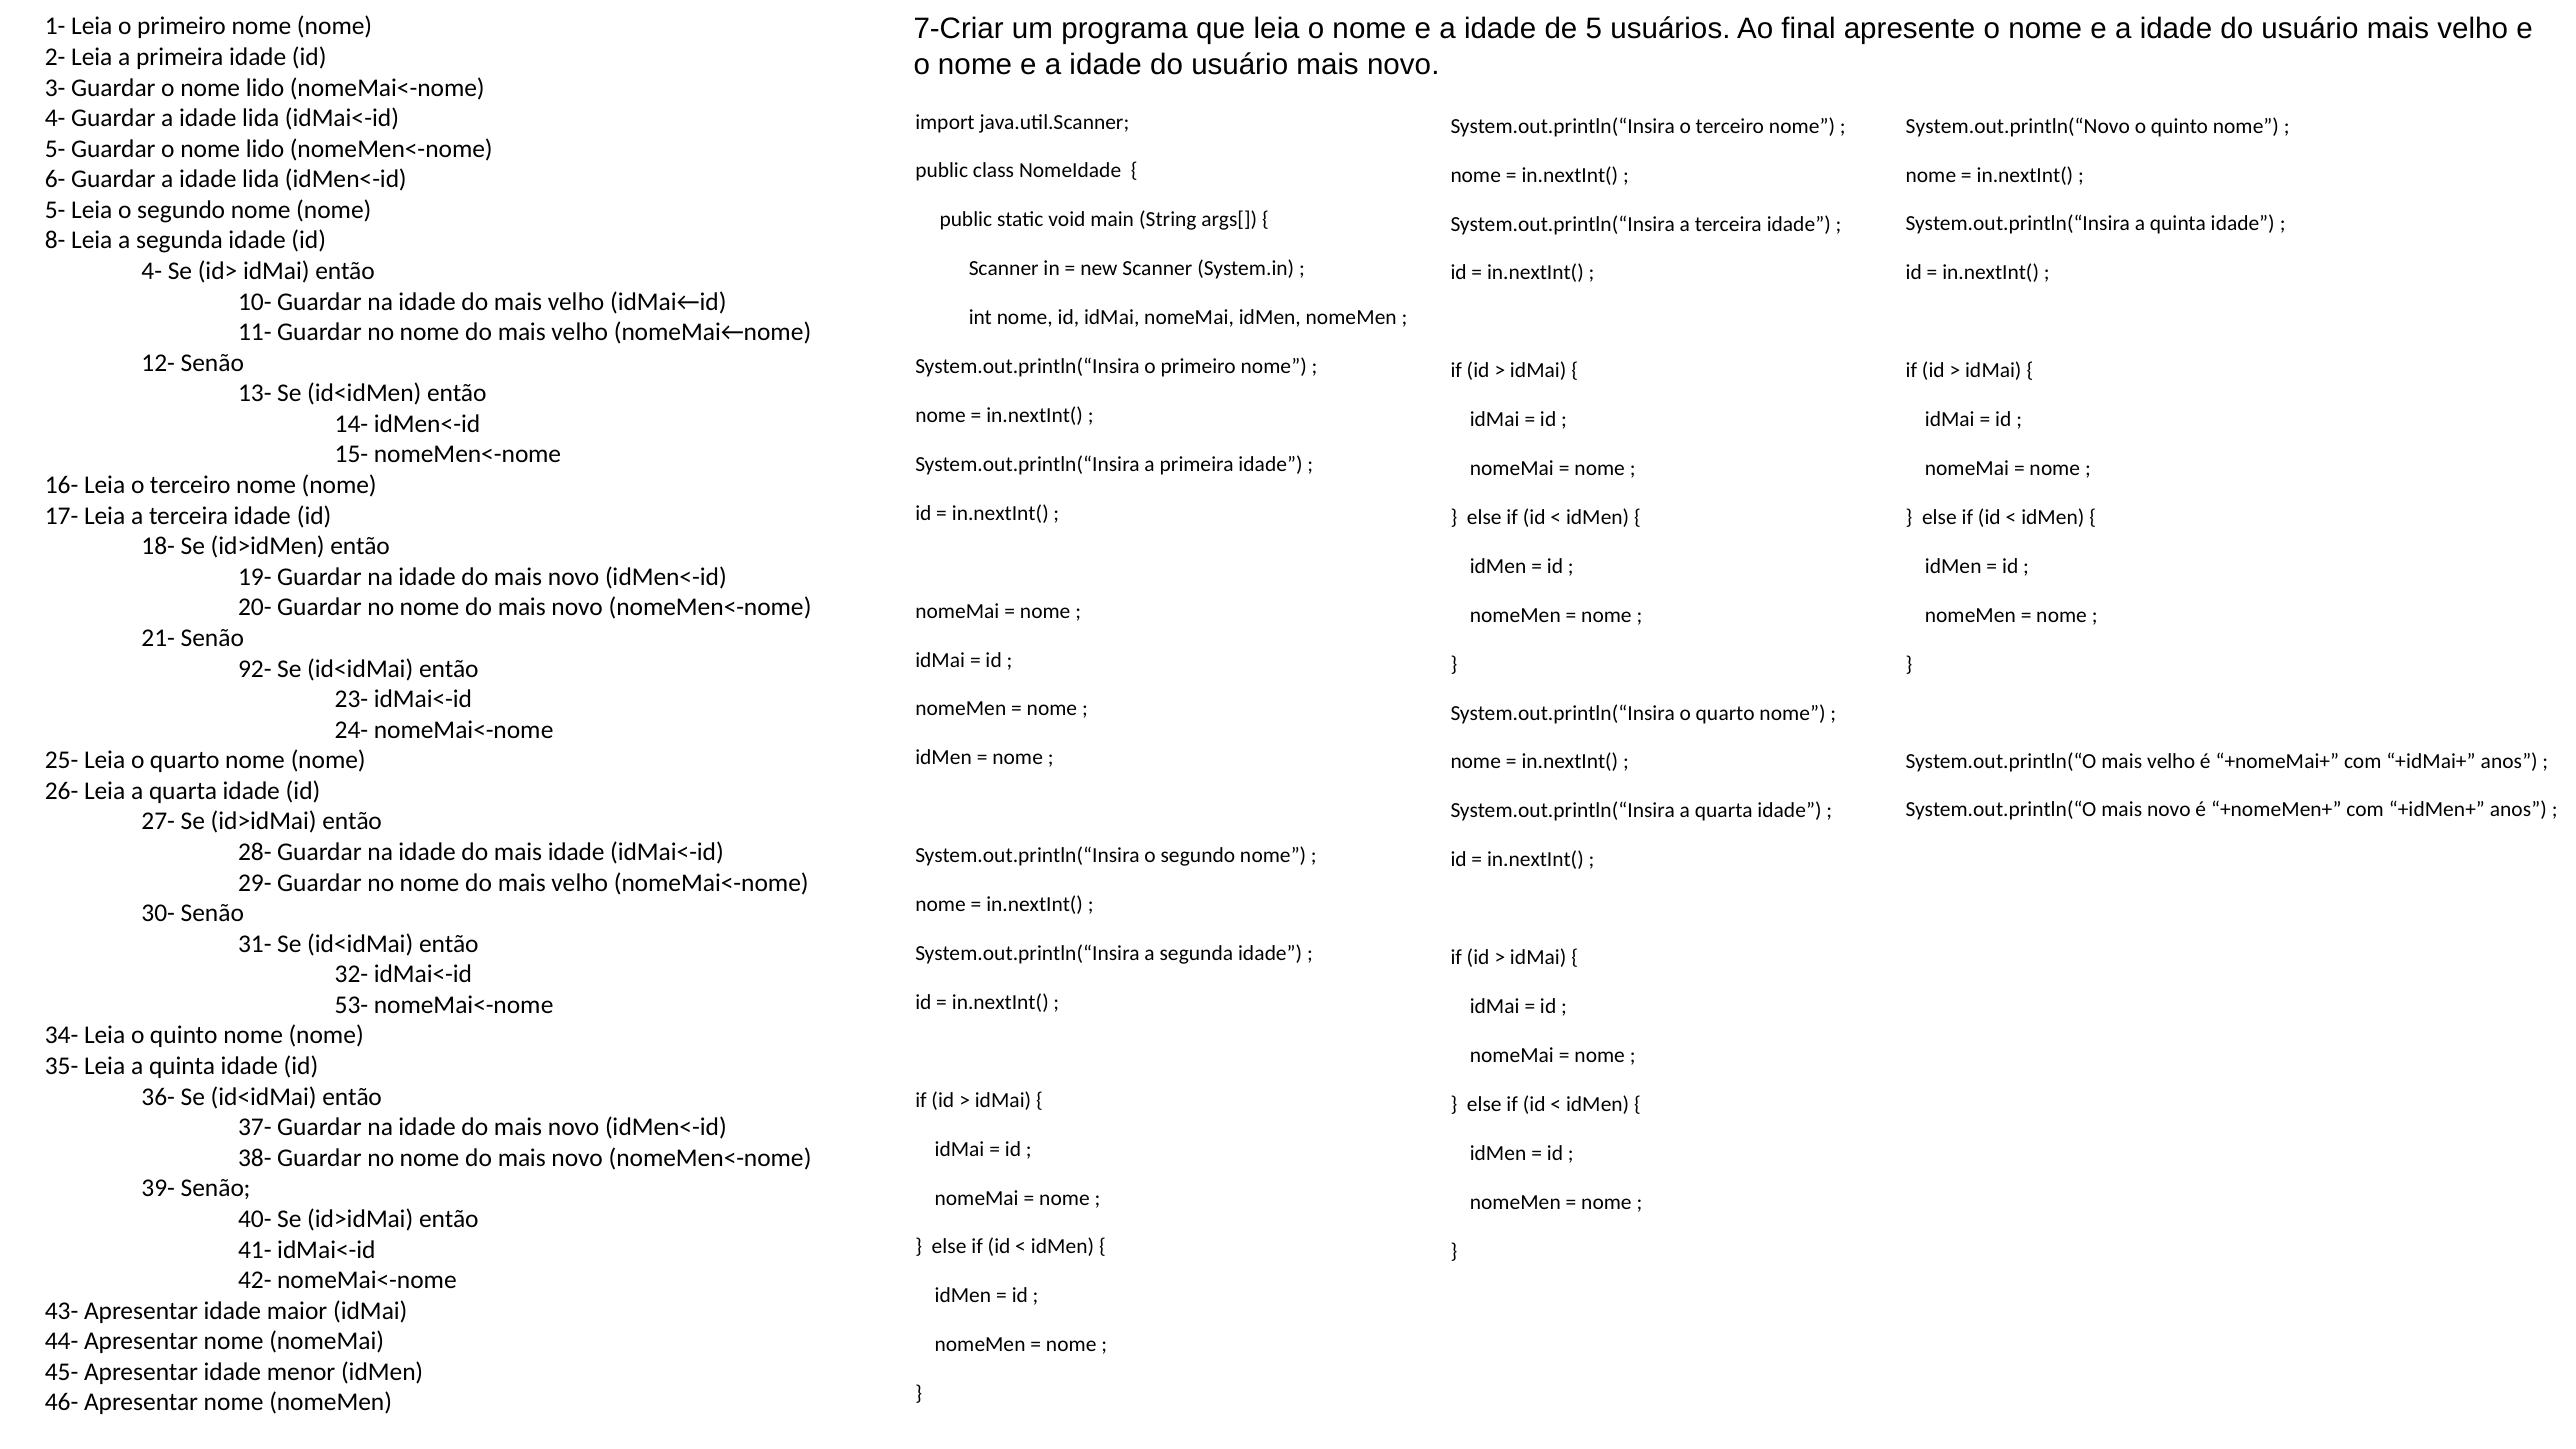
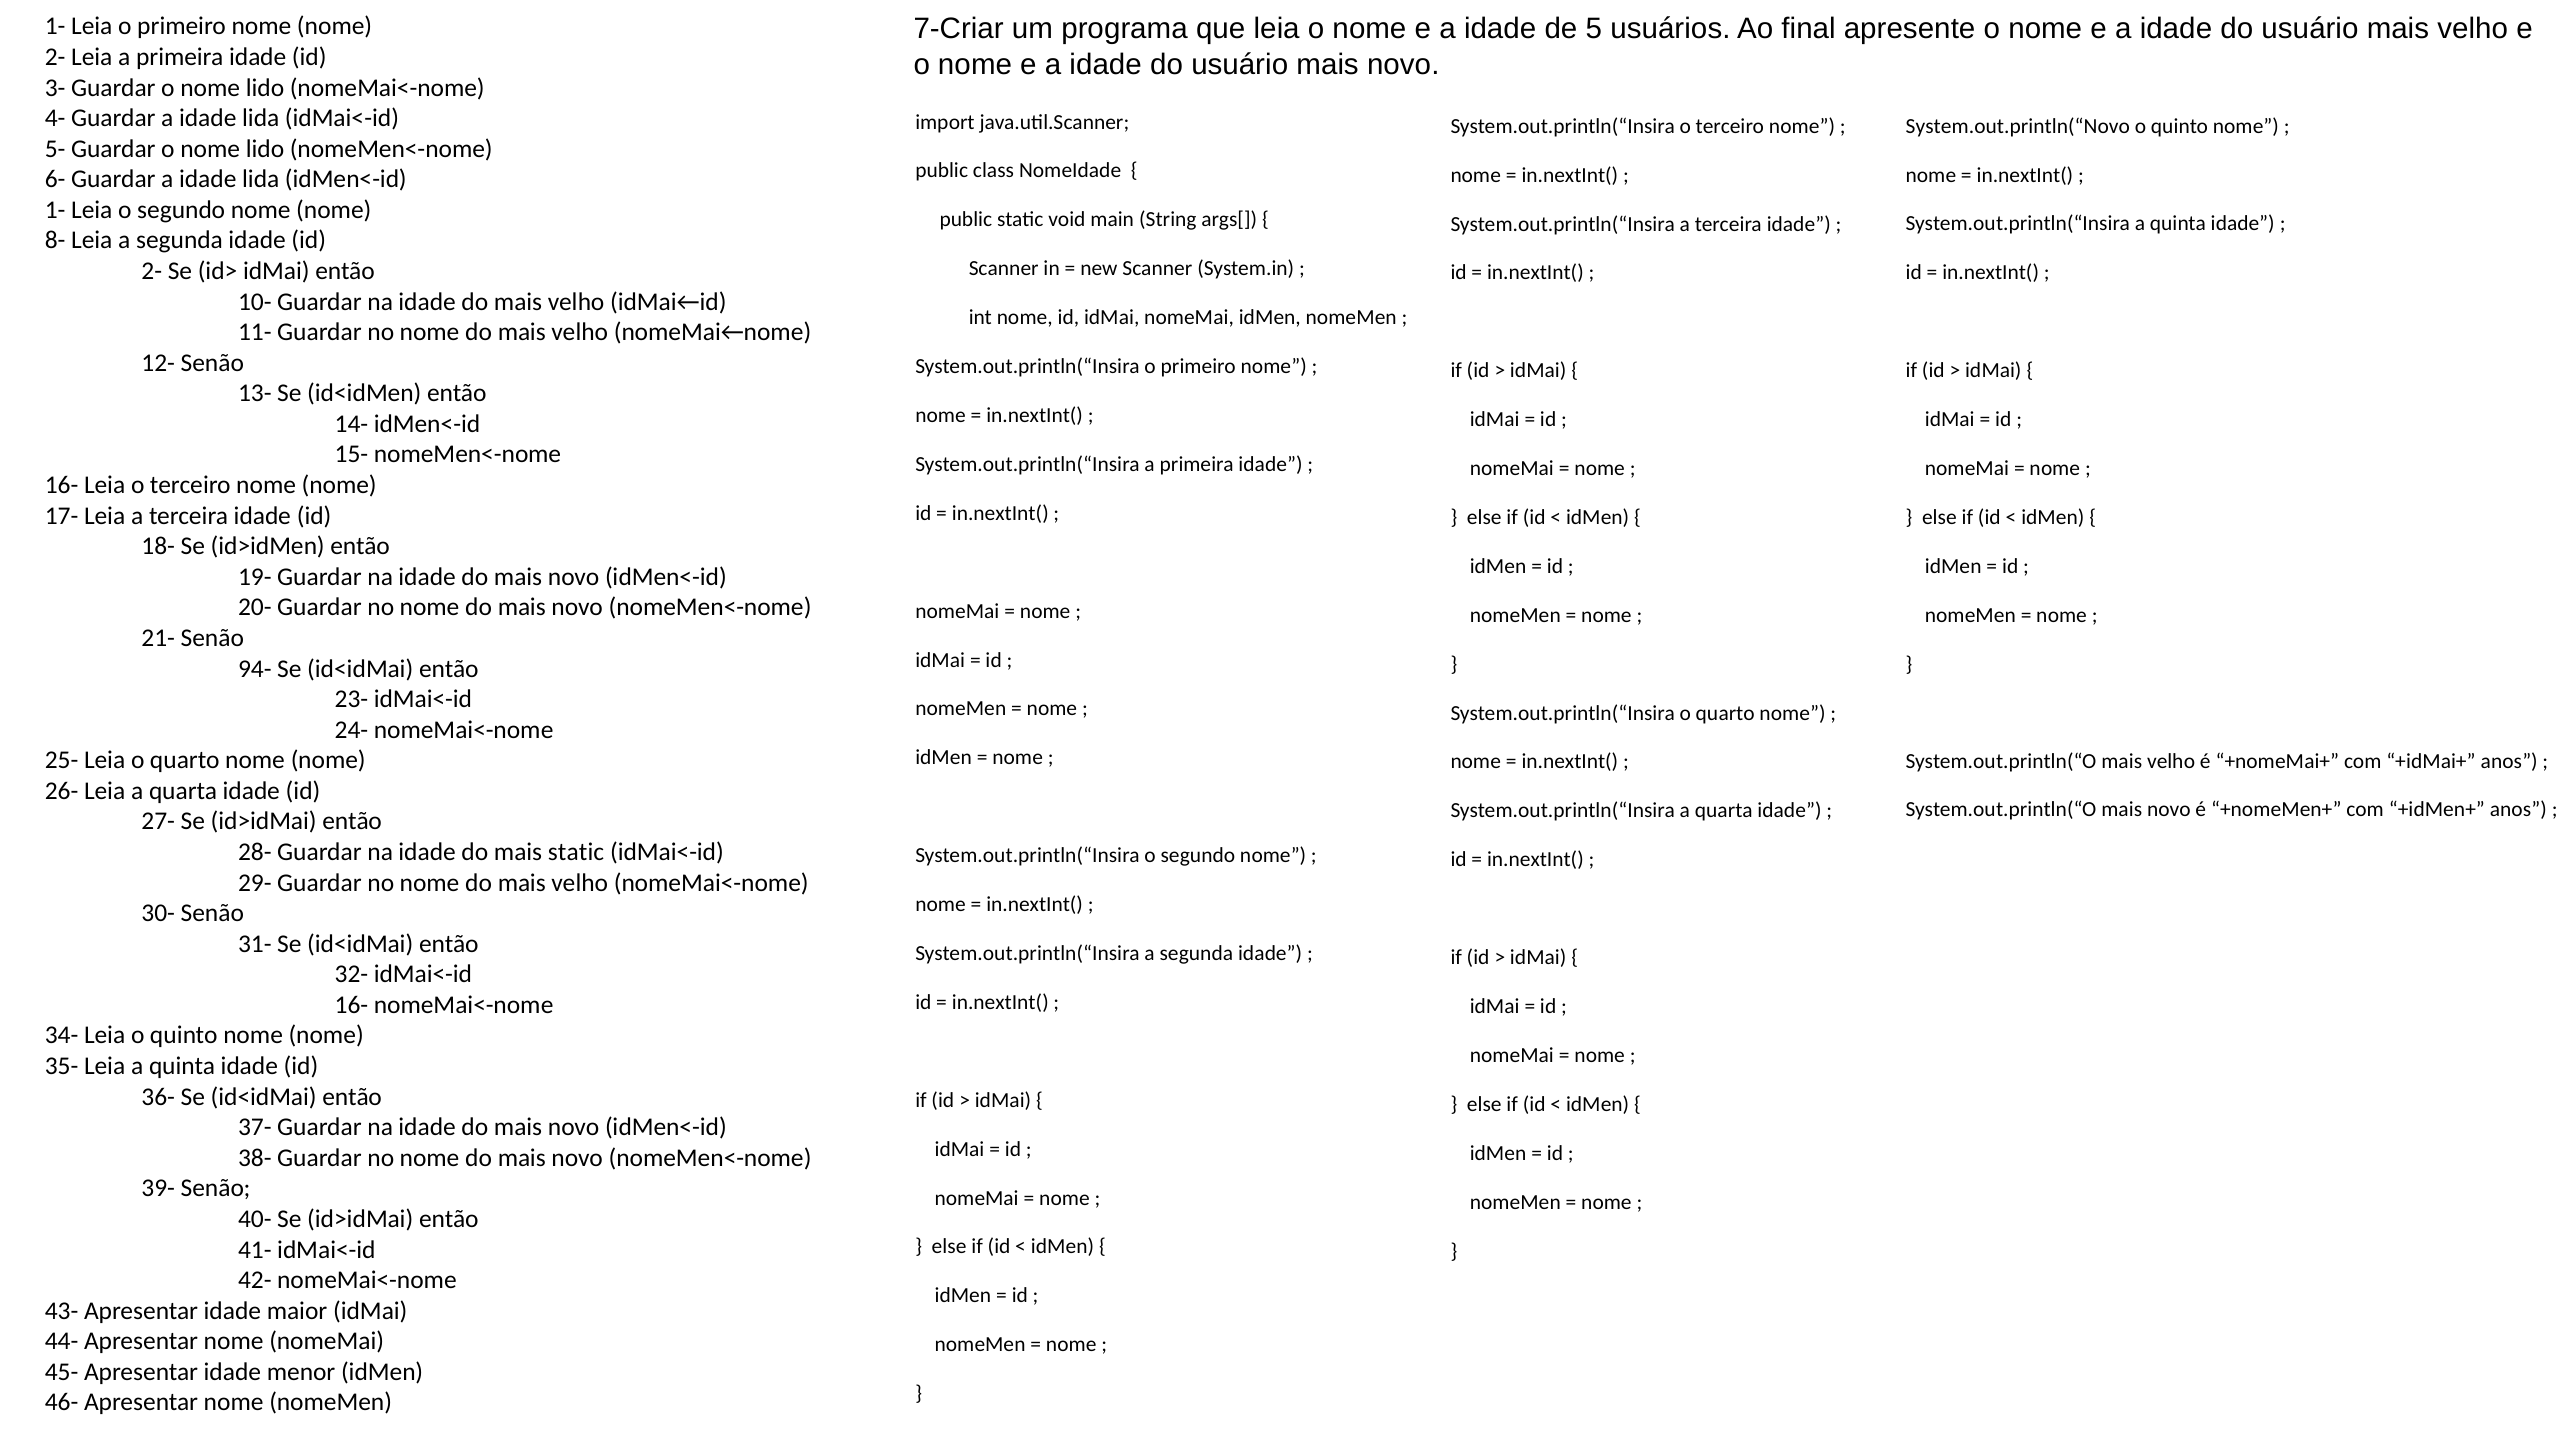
5-: 5- -> 1- (55, 210)
4-: 4- -> 2- (152, 271)
92-: 92- -> 94- (255, 669)
mais idade: idade -> static (576, 852)
53-: 53- -> 16- (351, 1005)
